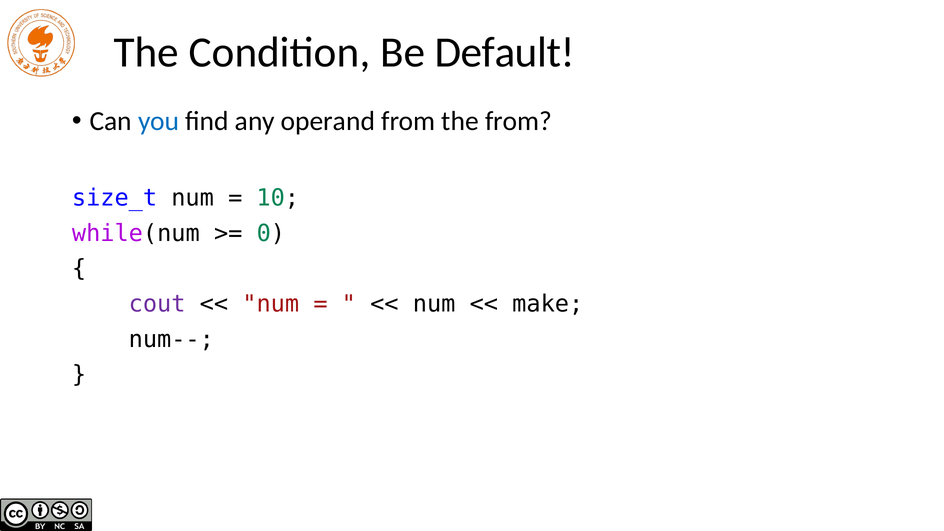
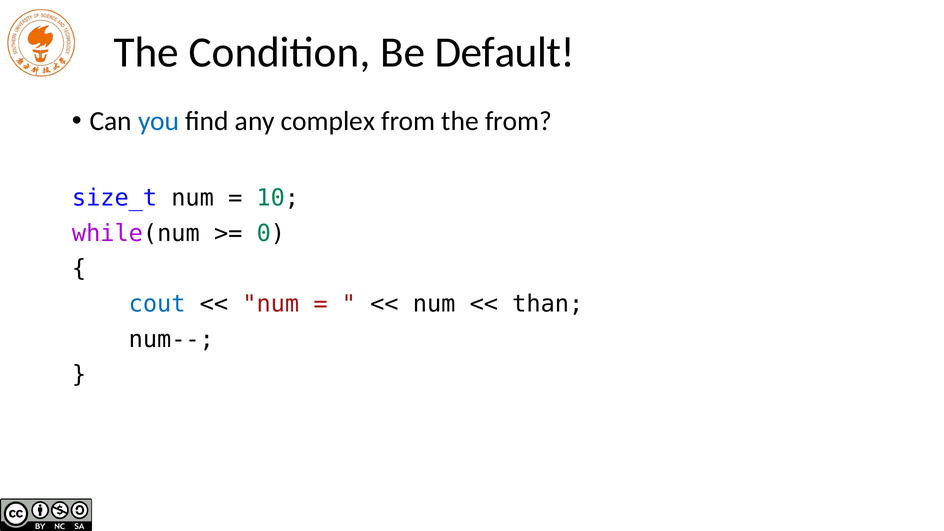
operand: operand -> complex (328, 121)
cout colour: purple -> blue (157, 304)
make: make -> than (548, 304)
